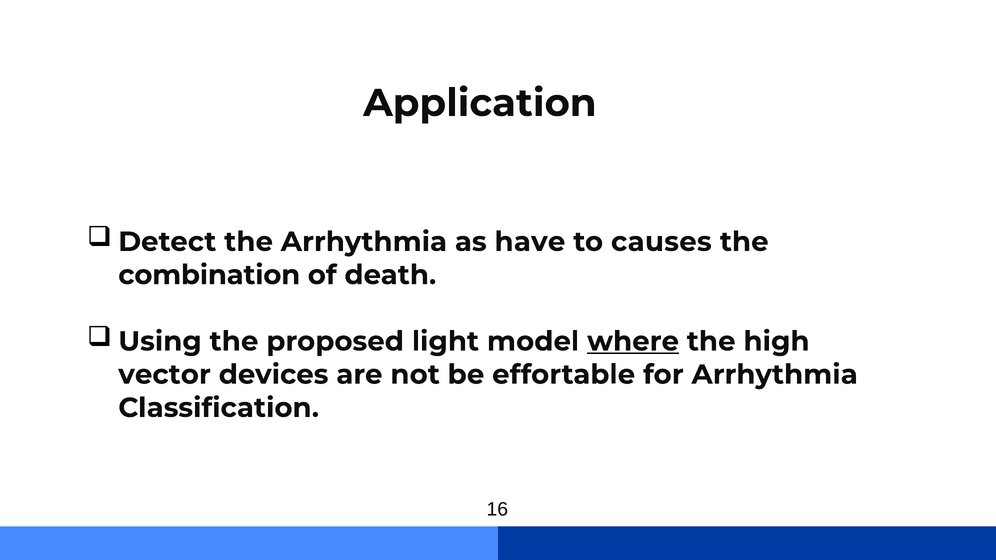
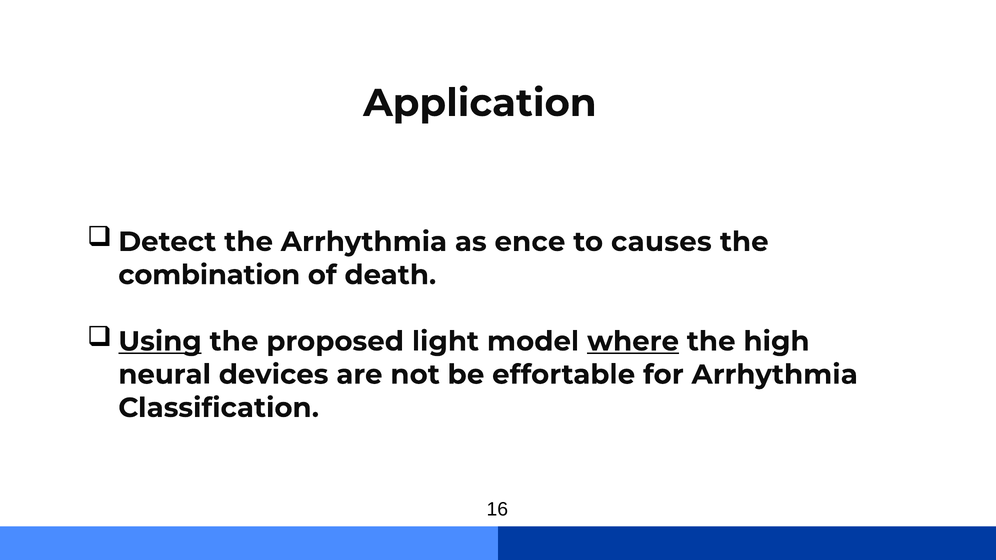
have: have -> ence (530, 242)
Using underline: none -> present (160, 342)
vector: vector -> neural (165, 375)
